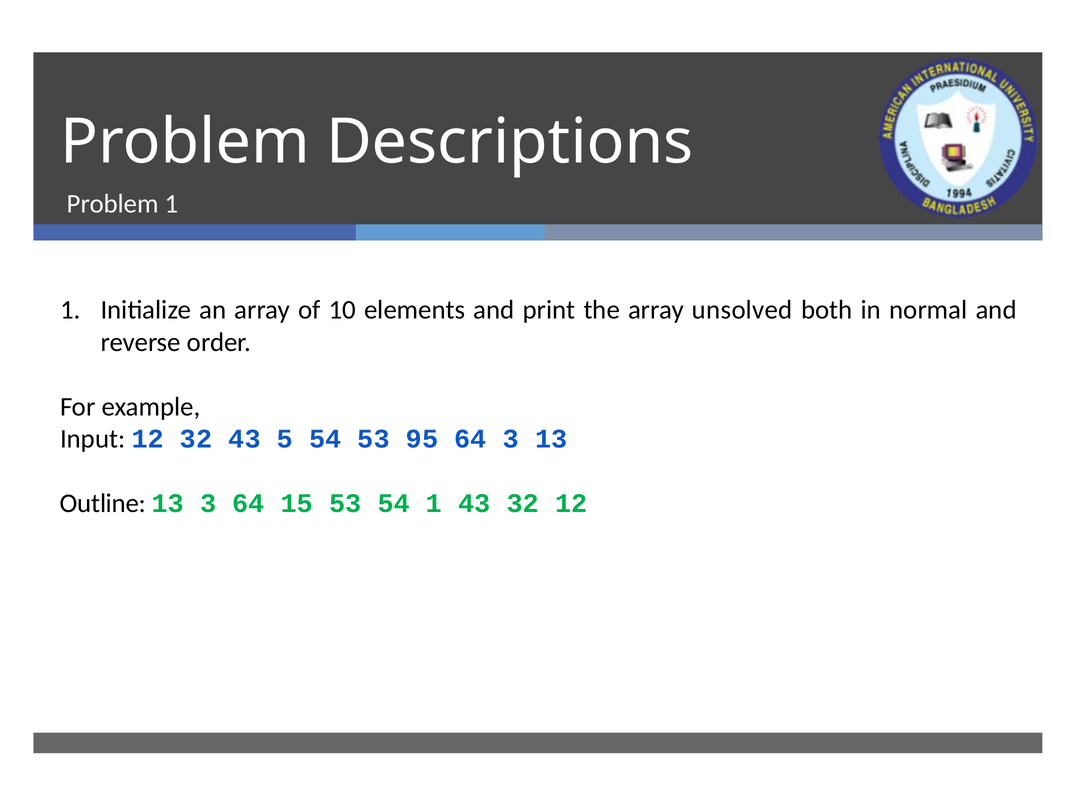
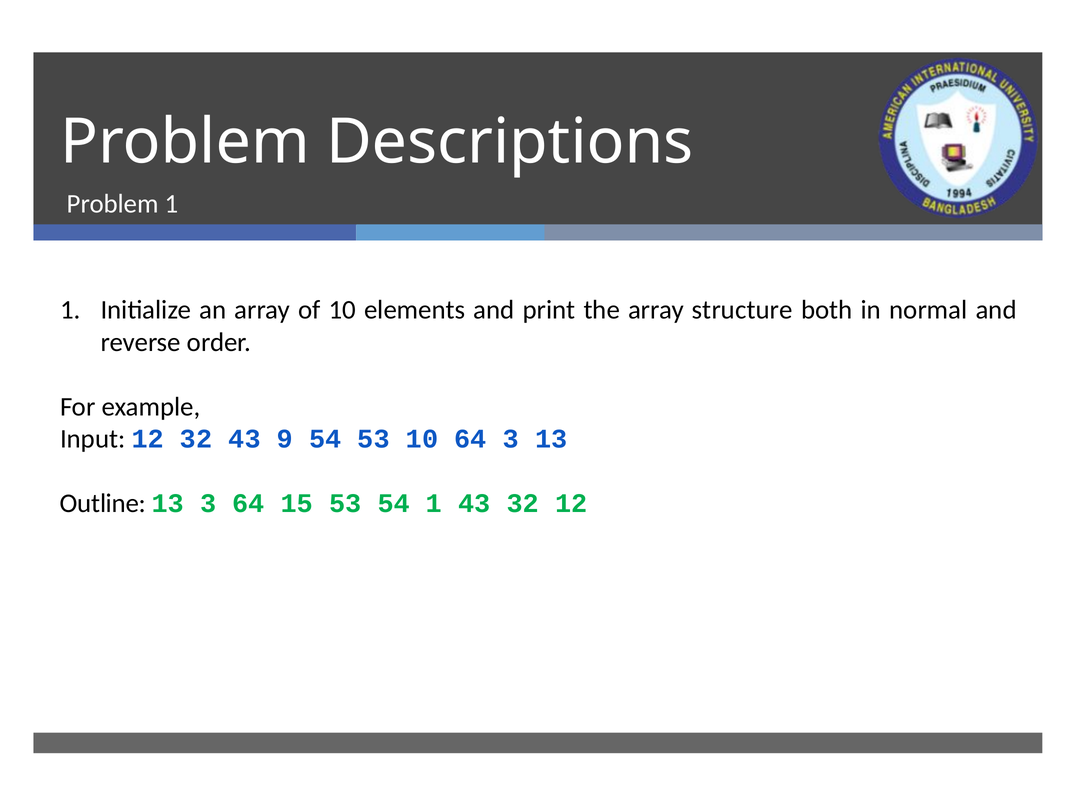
unsolved: unsolved -> structure (742, 310)
5: 5 -> 9 (285, 439)
53 95: 95 -> 10 (422, 439)
